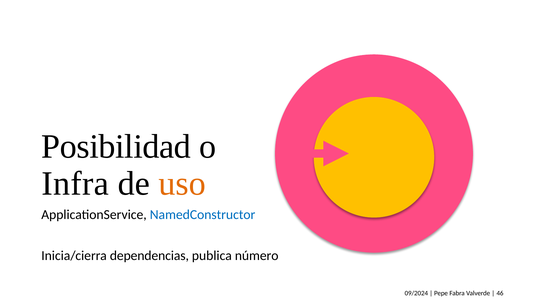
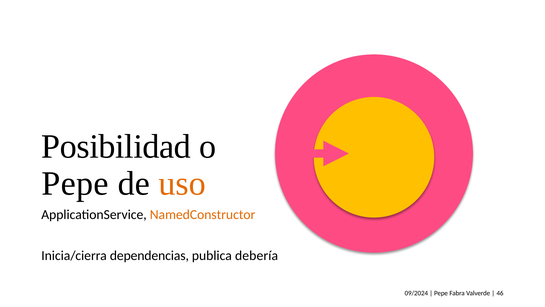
Infra: Infra -> Pepe (75, 183)
NamedConstructor colour: blue -> orange (203, 214)
número: número -> debería (257, 255)
